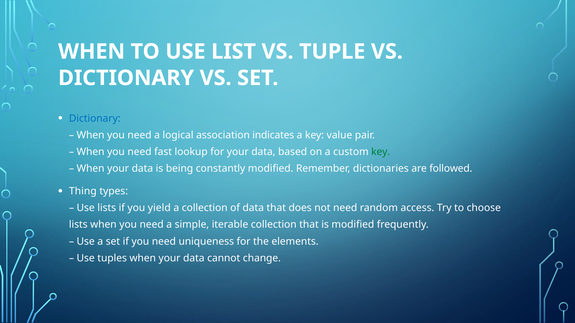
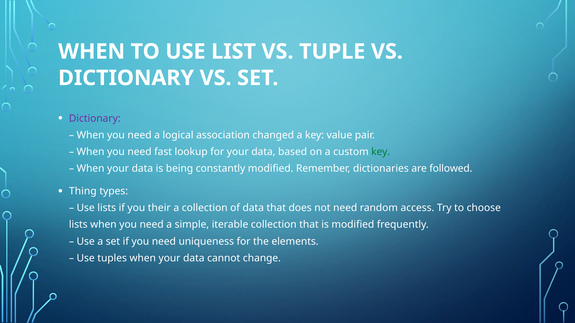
Dictionary colour: blue -> purple (95, 119)
indicates: indicates -> changed (273, 135)
yield: yield -> their (159, 208)
